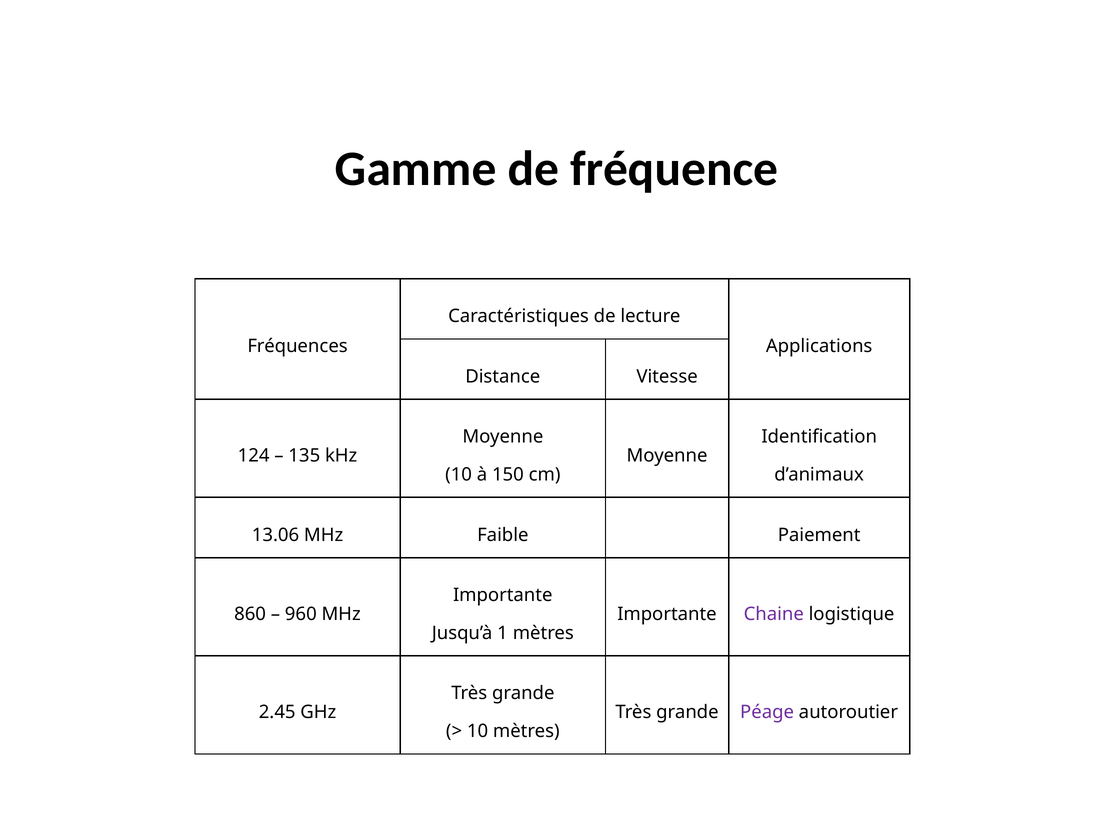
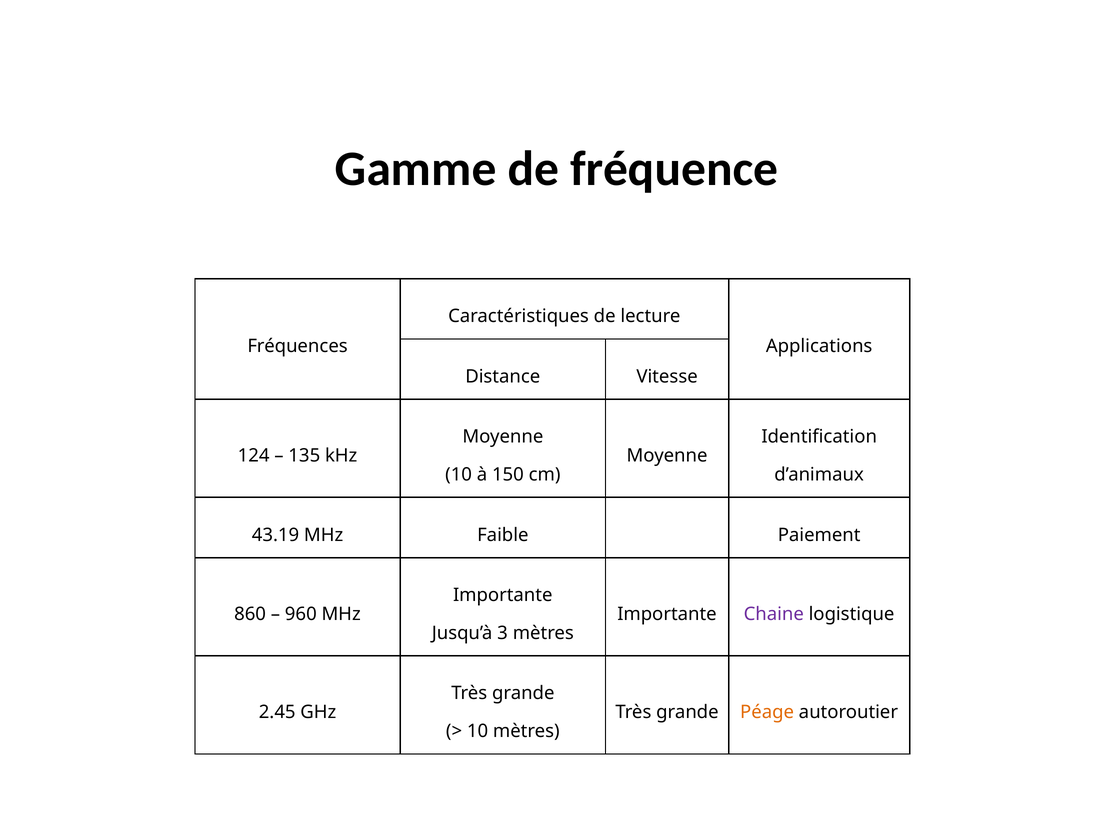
13.06: 13.06 -> 43.19 (275, 535)
1: 1 -> 3 (503, 633)
Péage colour: purple -> orange (767, 712)
